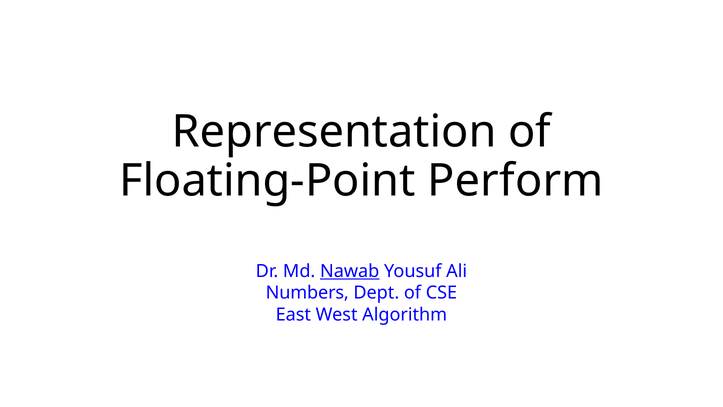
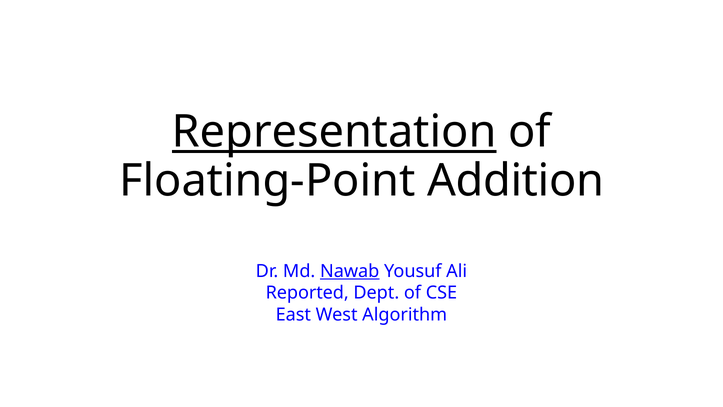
Representation underline: none -> present (334, 132)
Perform: Perform -> Addition (516, 181)
Numbers: Numbers -> Reported (307, 293)
